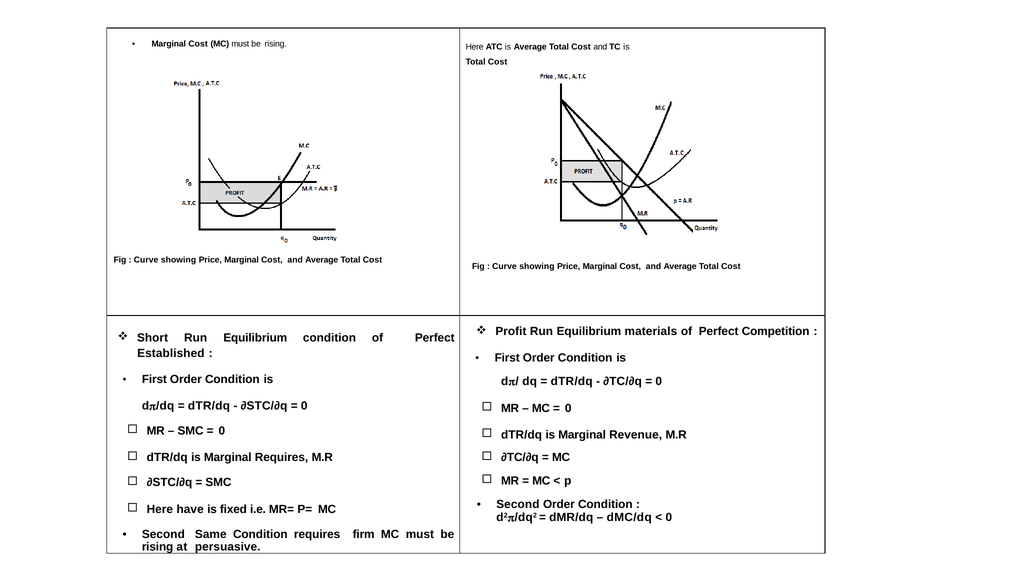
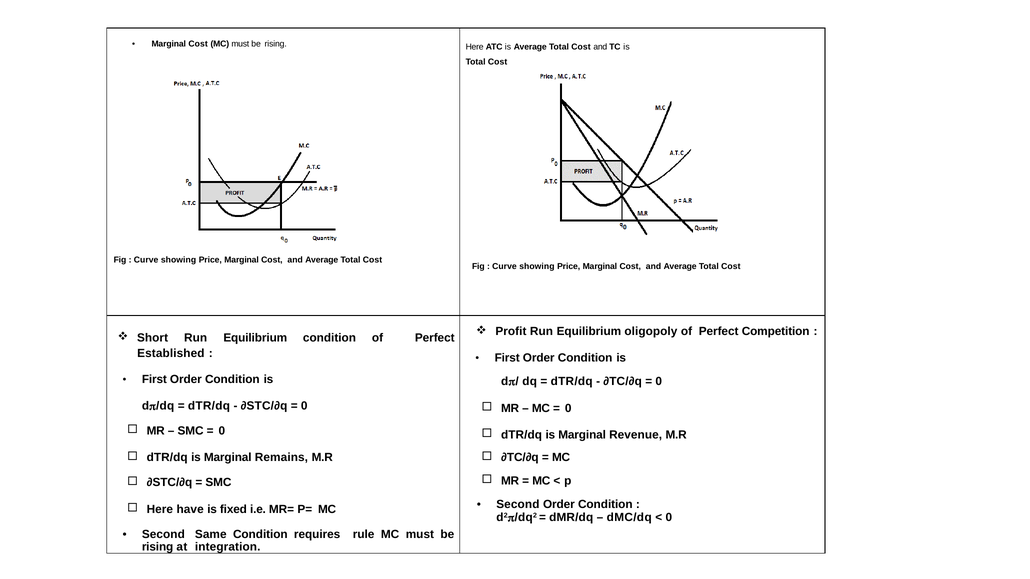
materials: materials -> oligopoly (651, 332)
Marginal Requires: Requires -> Remains (281, 458)
firm: firm -> rule (364, 535)
persuasive: persuasive -> integration (228, 547)
